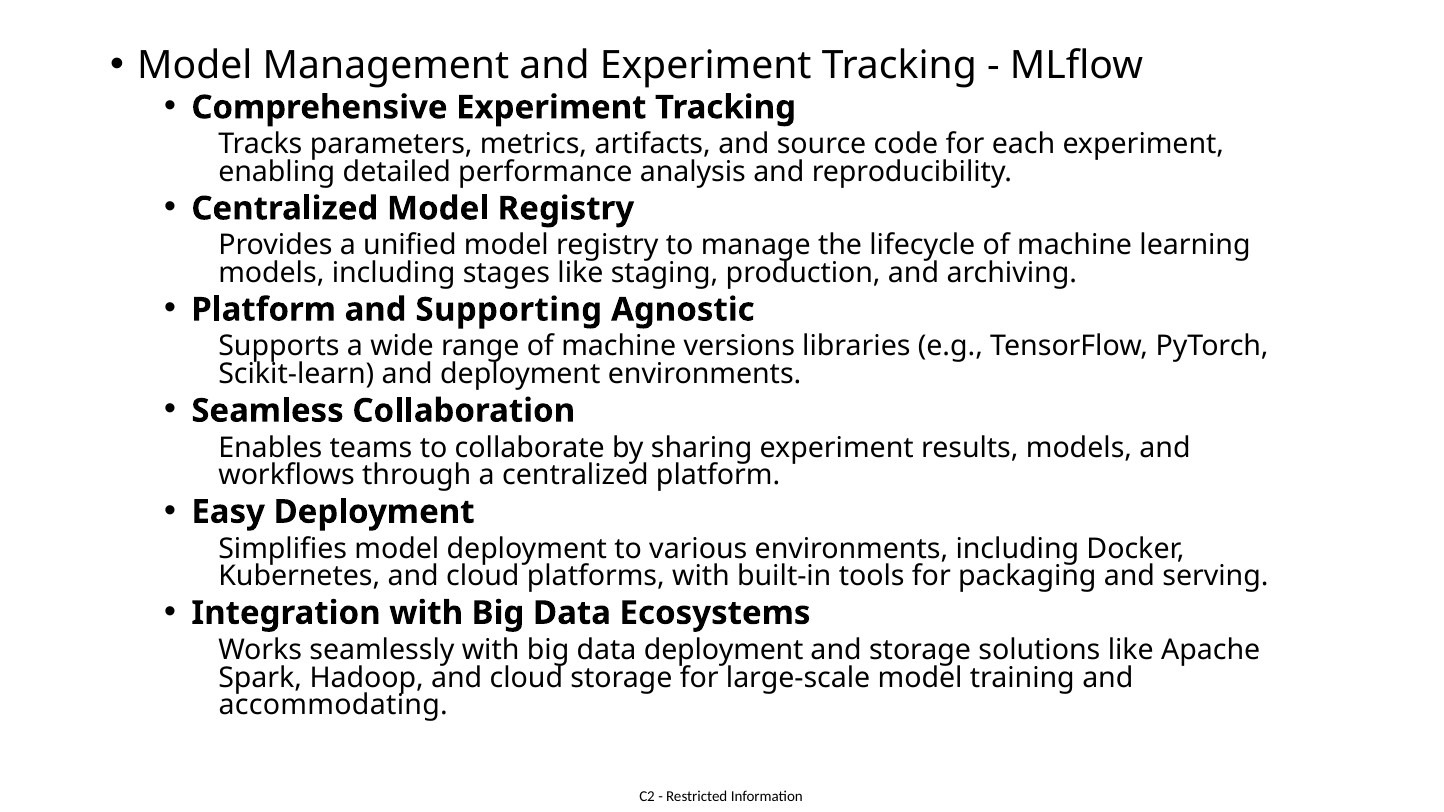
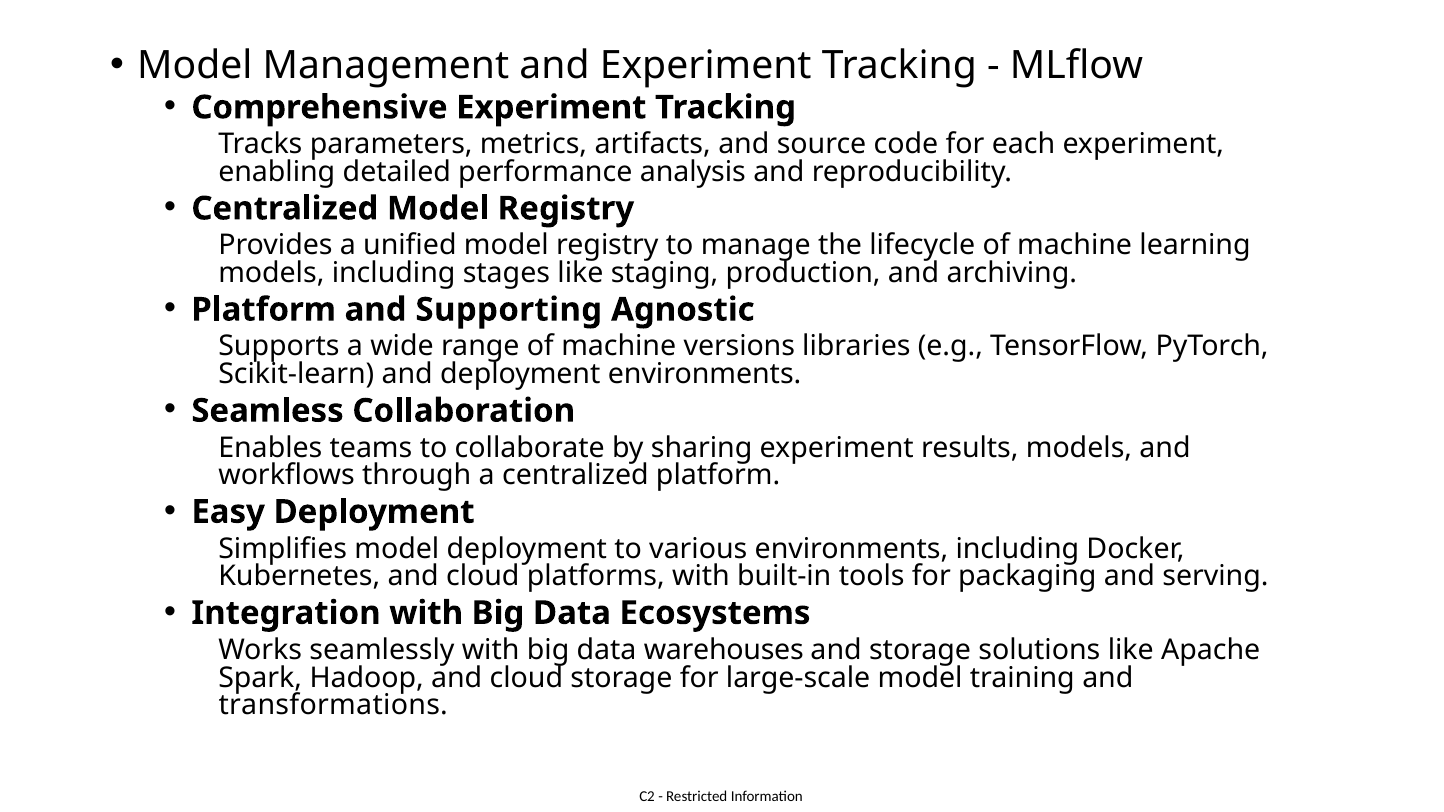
data deployment: deployment -> warehouses (724, 650)
accommodating: accommodating -> transformations (333, 706)
